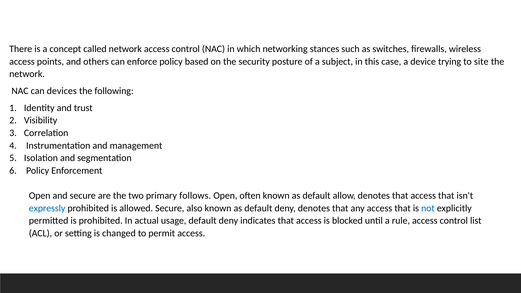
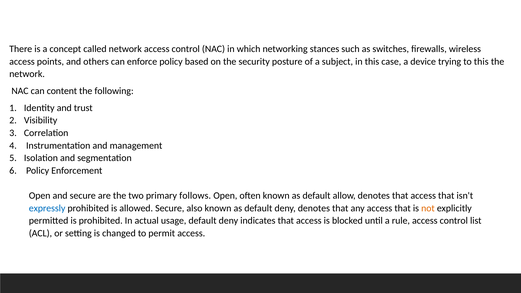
to site: site -> this (481, 62)
devices: devices -> content (62, 91)
not colour: blue -> orange (428, 208)
